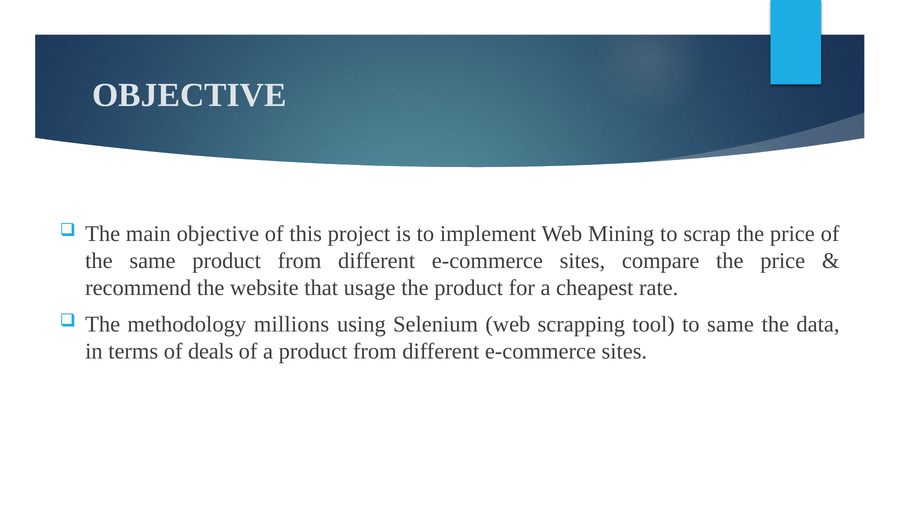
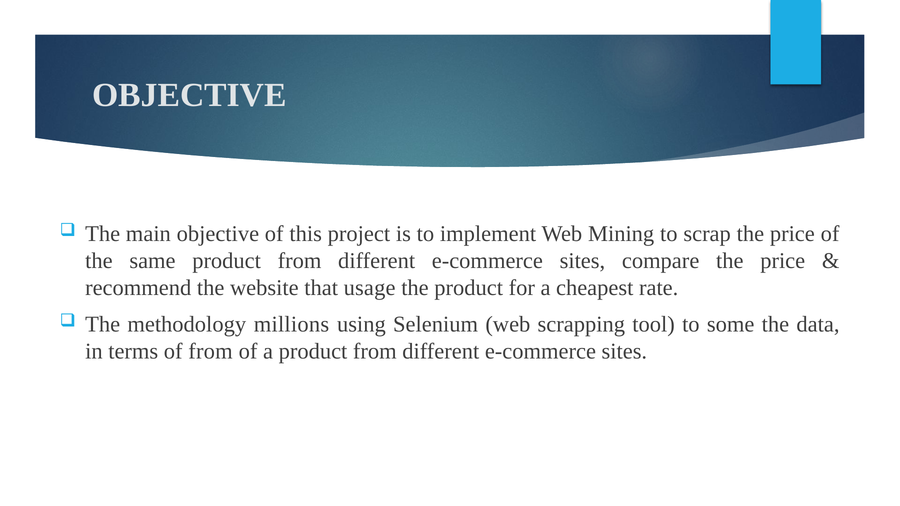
to same: same -> some (731, 324)
of deals: deals -> from (211, 351)
